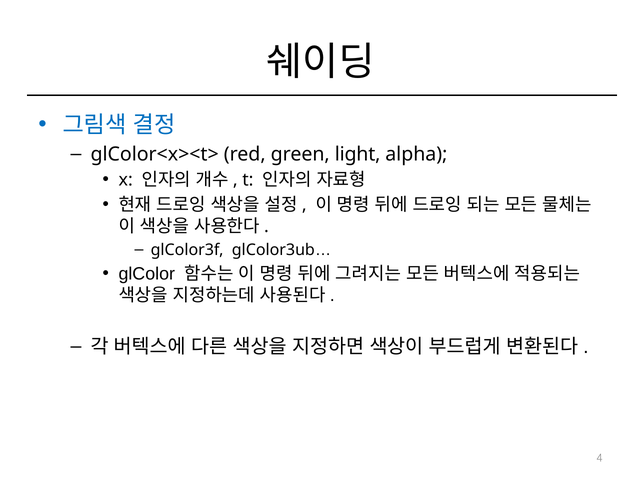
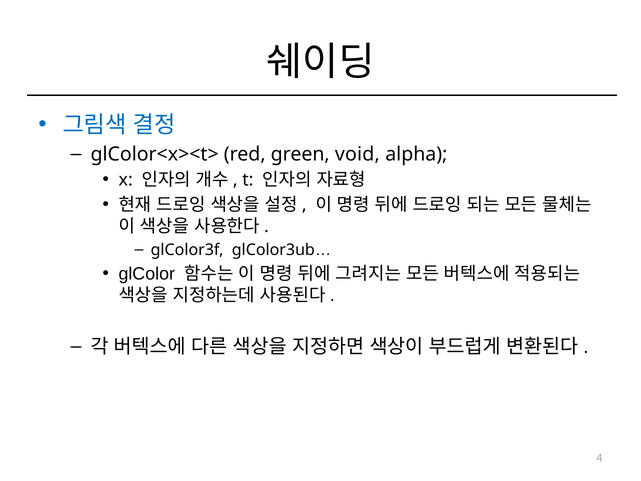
light: light -> void (357, 154)
